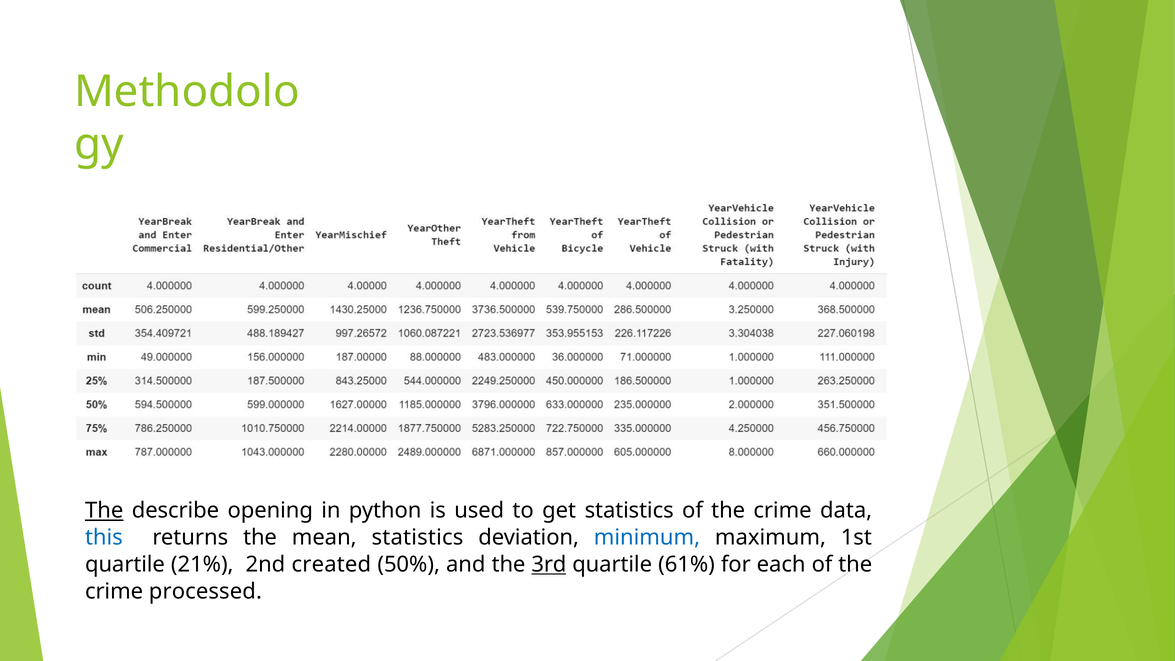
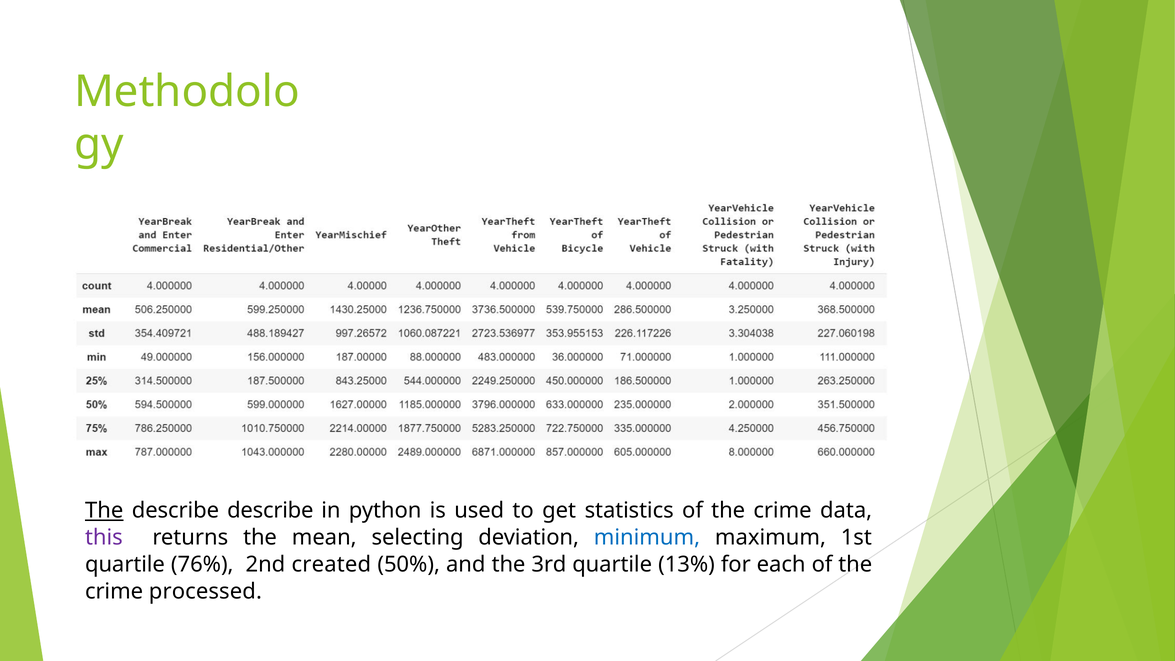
describe opening: opening -> describe (270, 511)
this colour: blue -> purple (104, 538)
mean statistics: statistics -> selecting (418, 538)
21%: 21% -> 76% (202, 565)
3rd underline: present -> none (549, 565)
61%: 61% -> 13% (687, 565)
